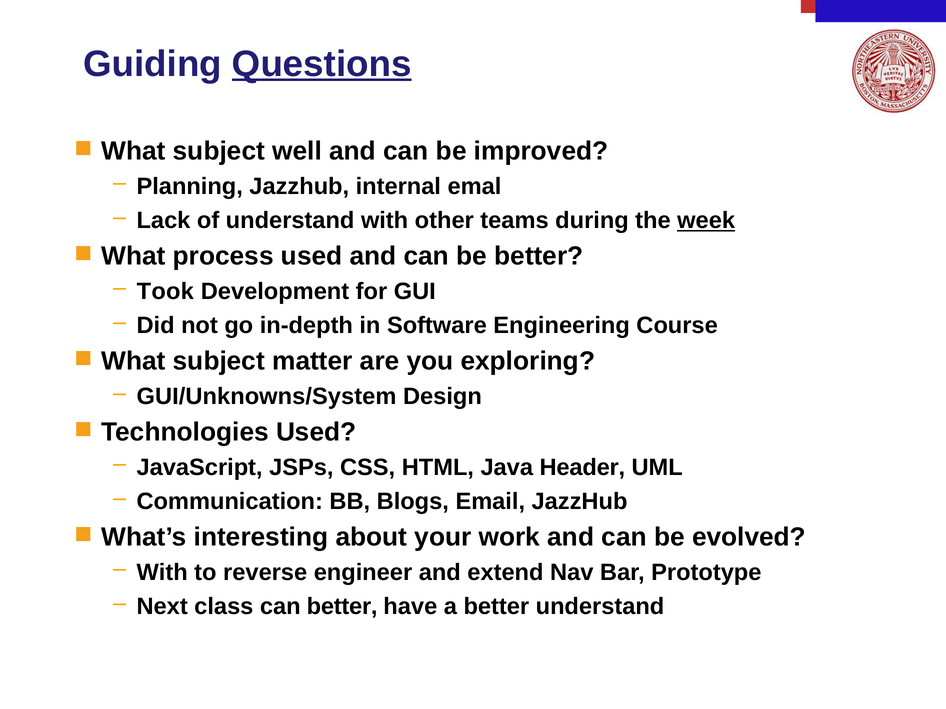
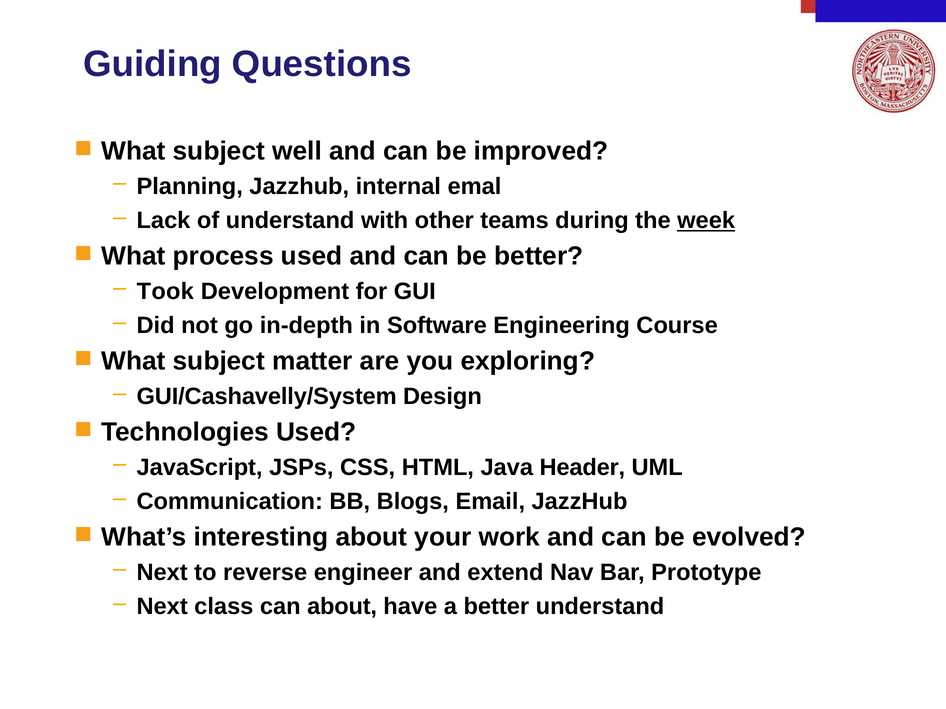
Questions underline: present -> none (322, 64)
GUI/Unknowns/System: GUI/Unknowns/System -> GUI/Cashavelly/System (267, 397)
With: With -> Next (162, 573)
can better: better -> about (342, 607)
